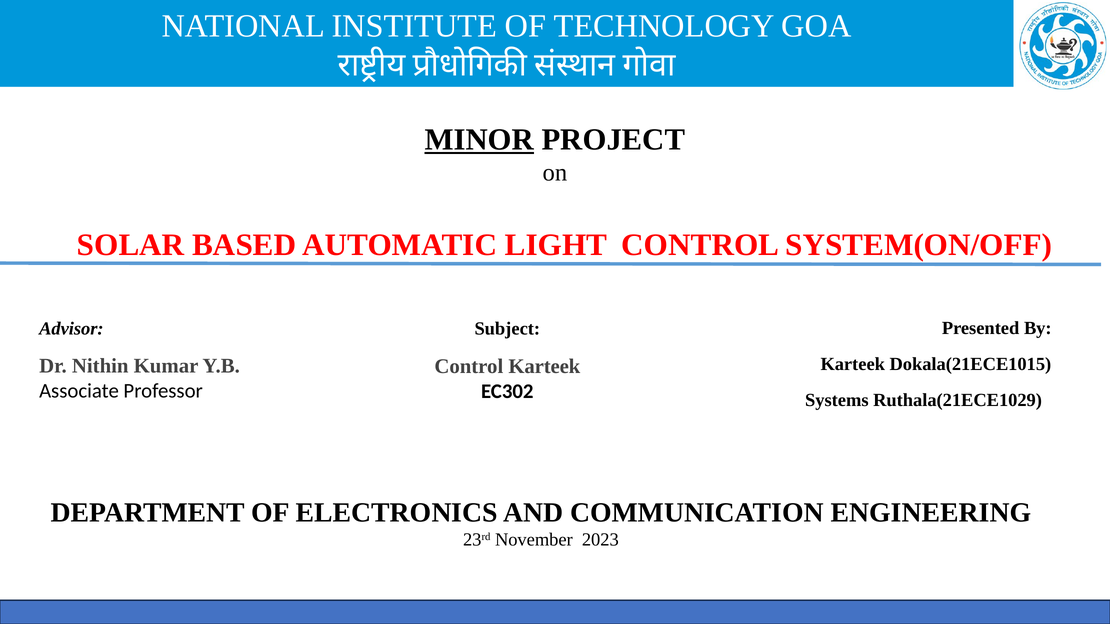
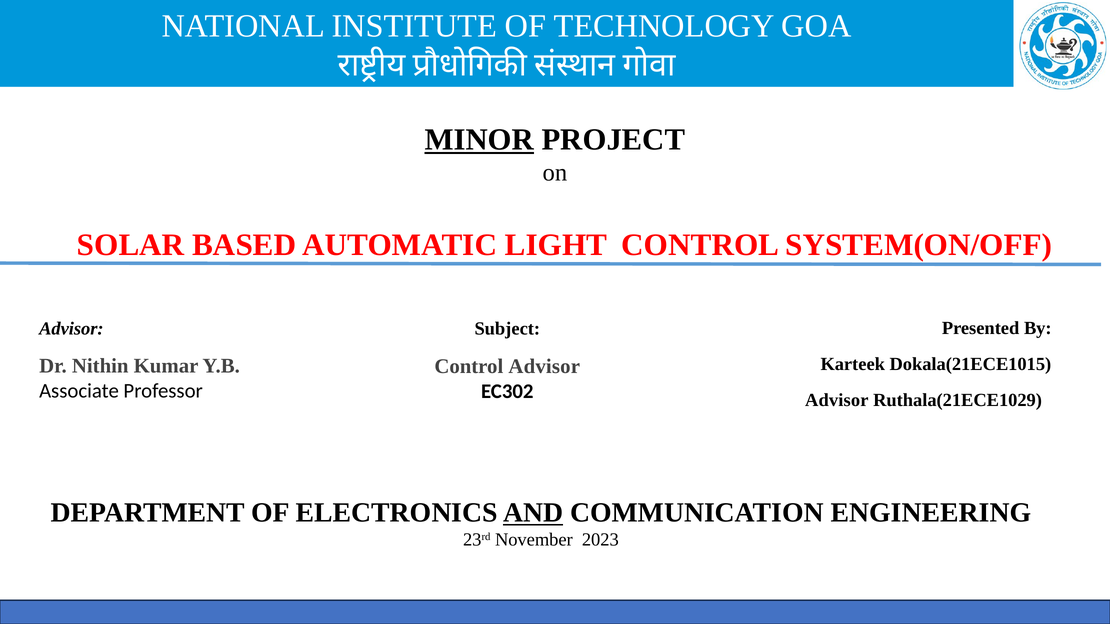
Control Karteek: Karteek -> Advisor (544, 367)
Systems: Systems -> Advisor (837, 401)
AND underline: none -> present (533, 513)
